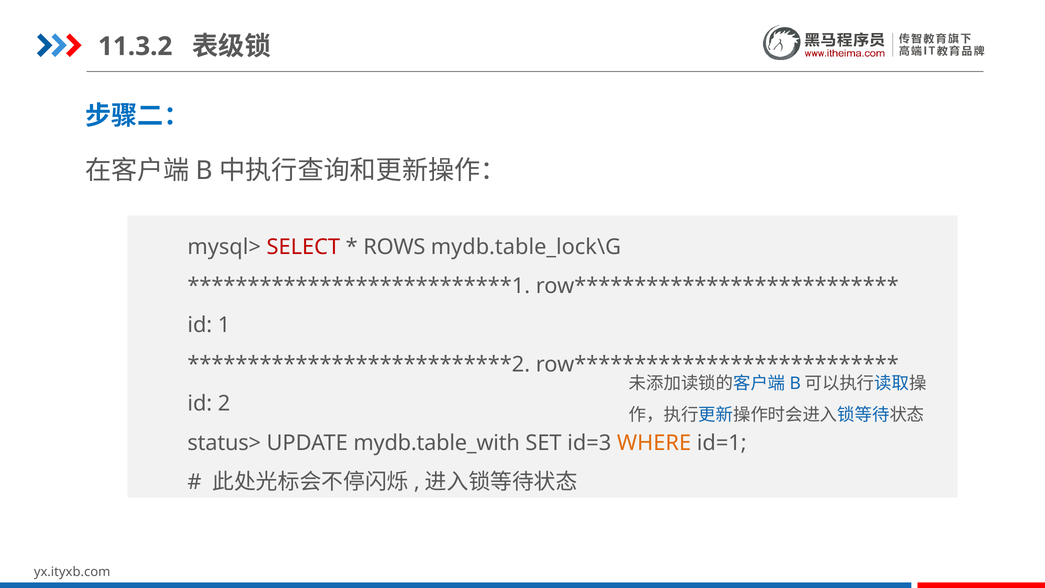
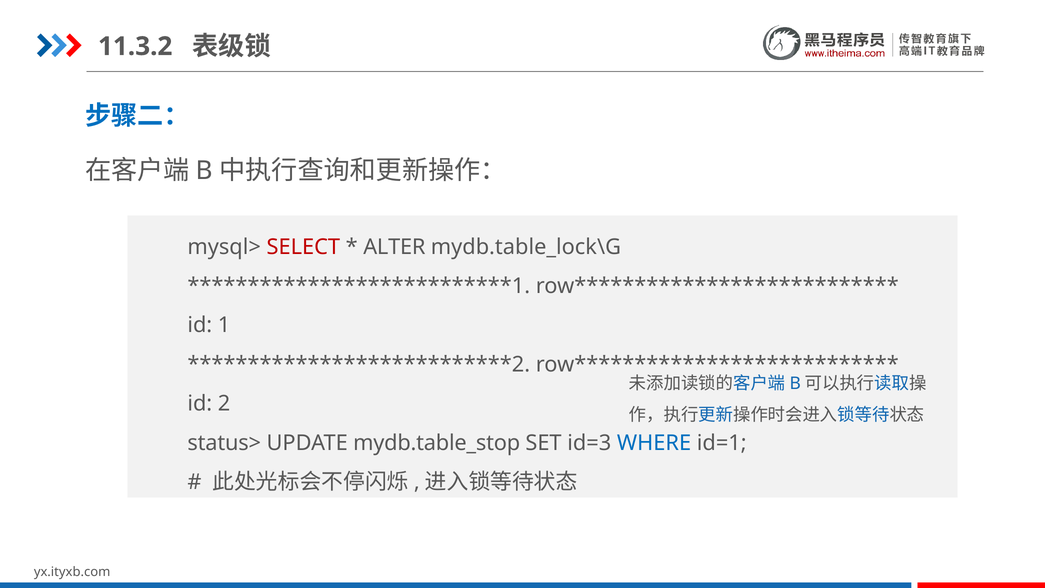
ROWS: ROWS -> ALTER (394, 247)
mydb.table_with: mydb.table_with -> mydb.table_stop (437, 443)
WHERE colour: orange -> blue (654, 443)
